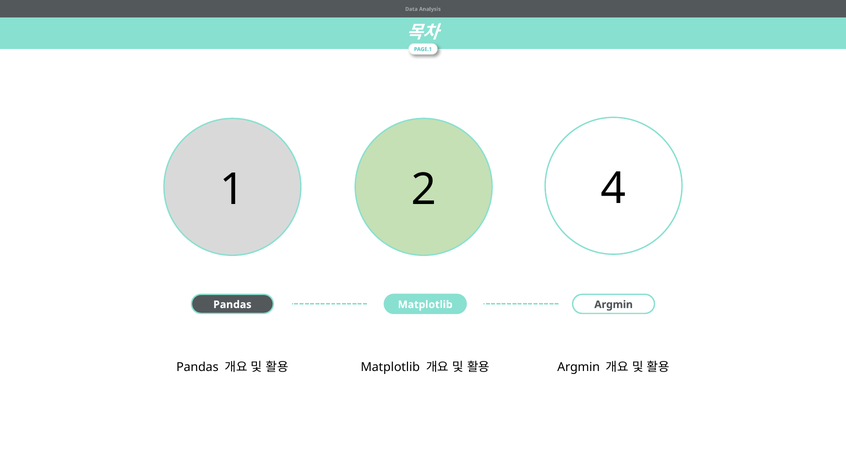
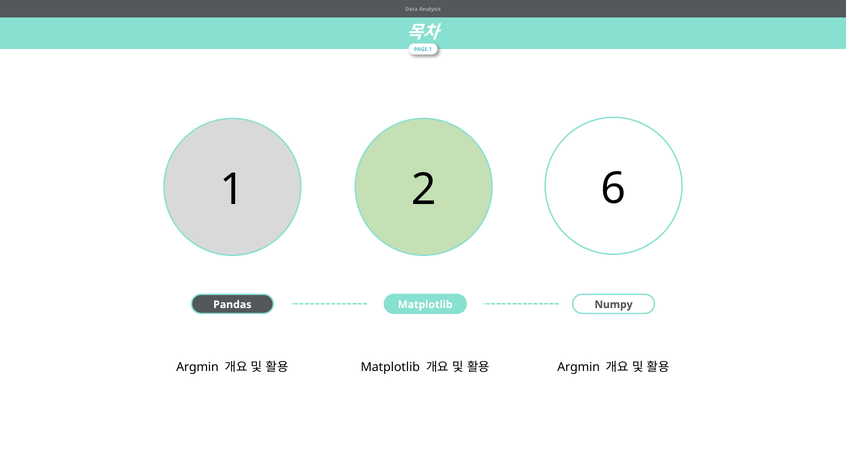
4: 4 -> 6 (614, 189)
Argmin: Argmin -> Numpy (614, 305)
Pandas: Pandas -> Argmin (197, 367)
